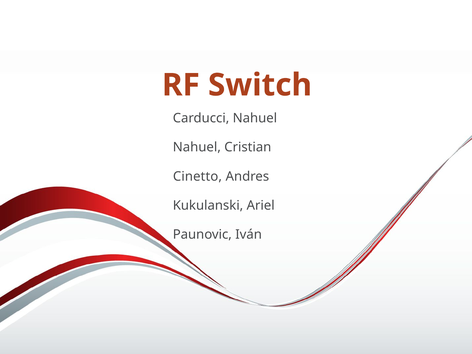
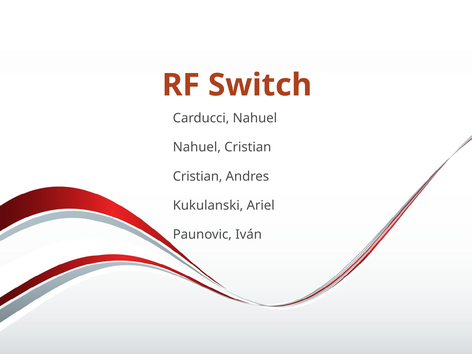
Cinetto: Cinetto -> Cristian (198, 176)
